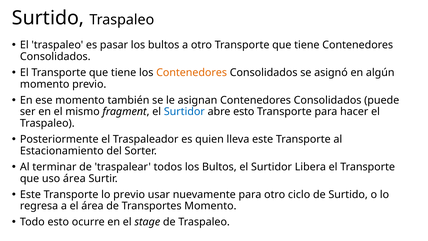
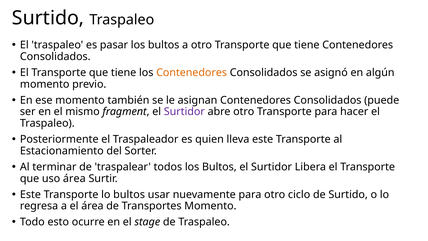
Surtidor colour: blue -> purple (184, 112)
abre esto: esto -> otro (244, 112)
lo previo: previo -> bultos (129, 194)
